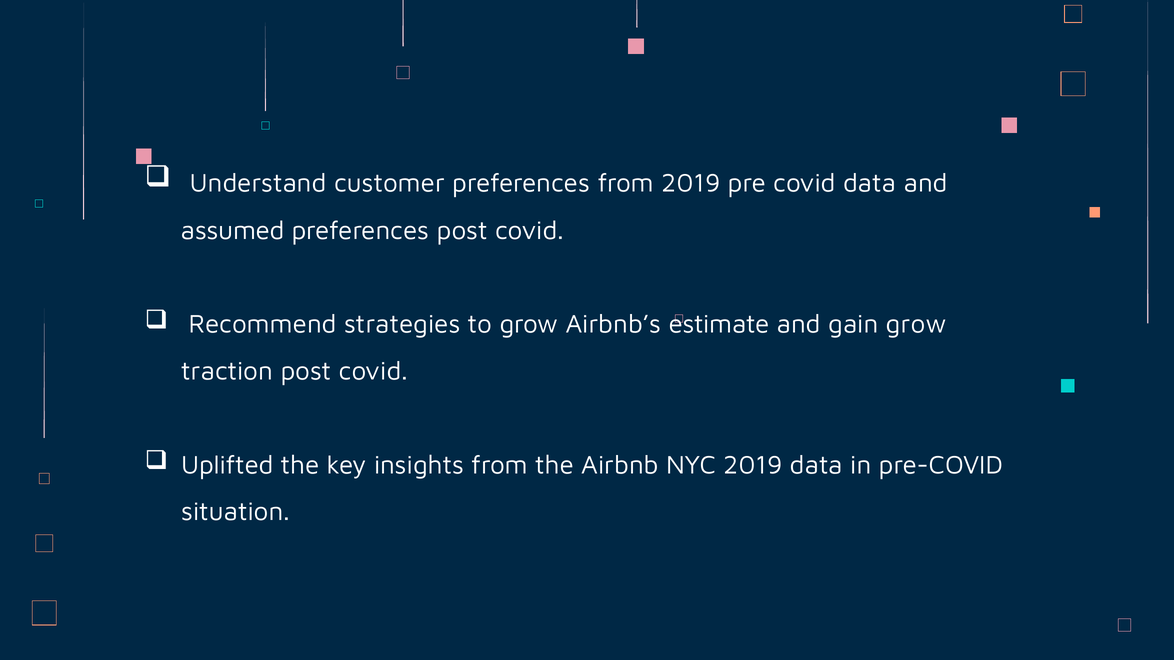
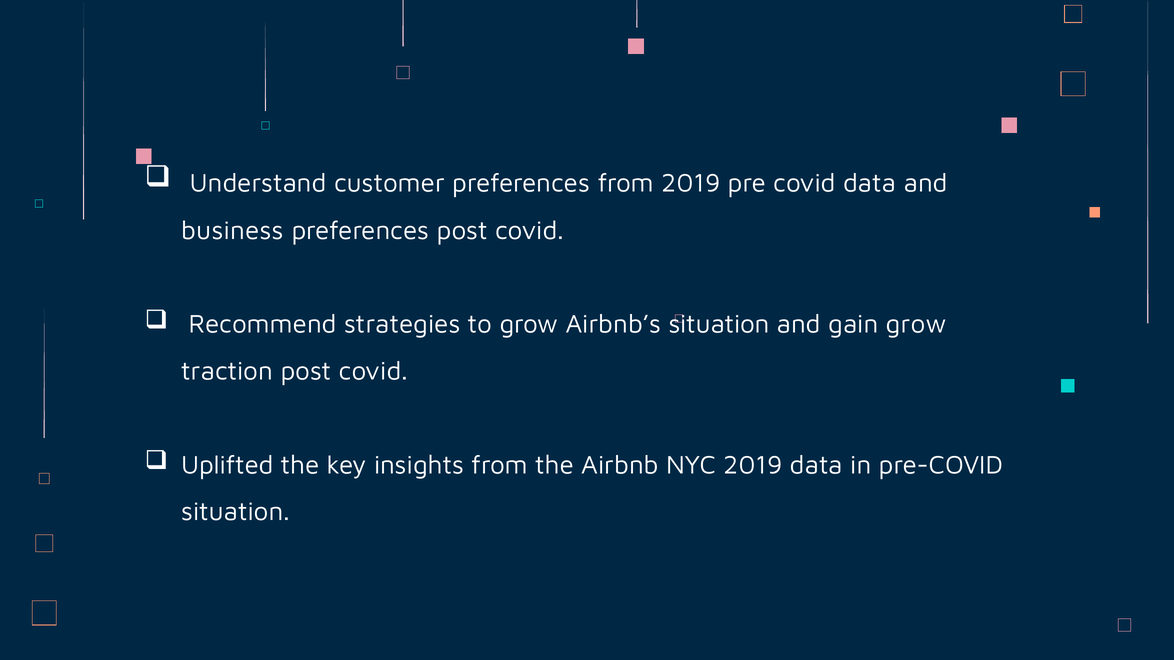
assumed: assumed -> business (233, 231)
Airbnb’s estimate: estimate -> situation (719, 325)
